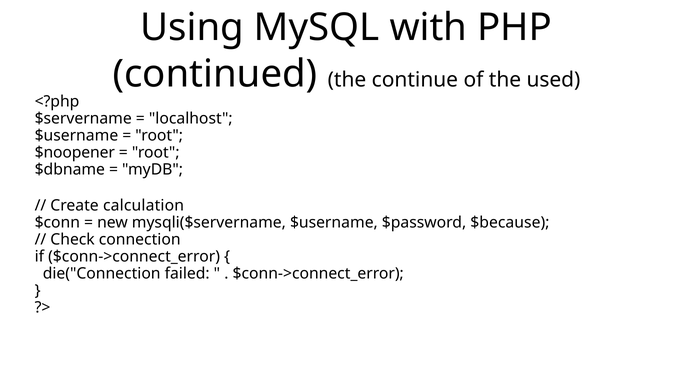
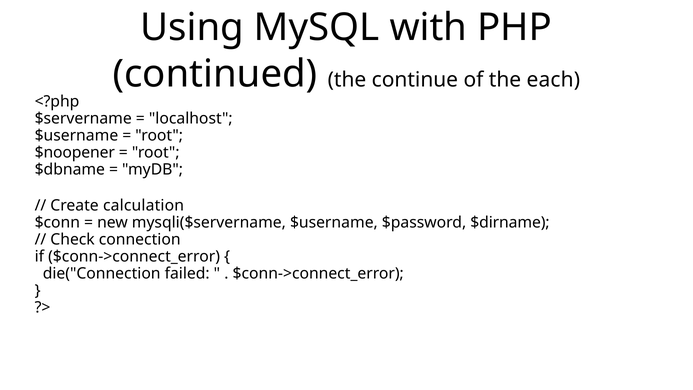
used: used -> each (553, 80)
$because: $because -> $dirname (510, 222)
